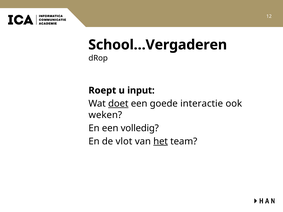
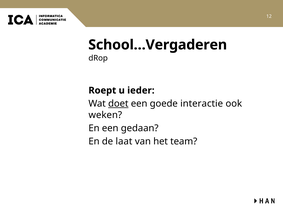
input: input -> ieder (141, 91)
volledig: volledig -> gedaan (140, 128)
vlot: vlot -> laat (124, 141)
het underline: present -> none (161, 141)
